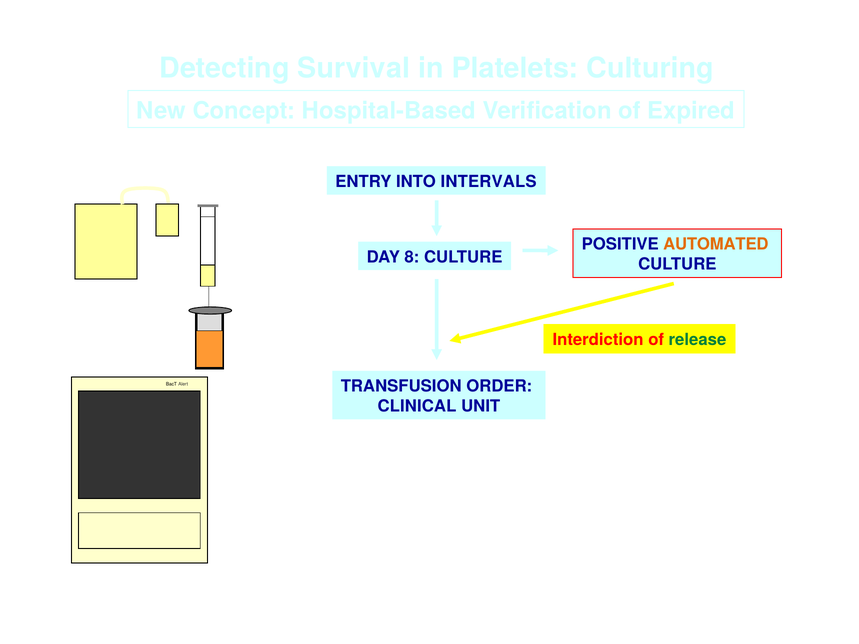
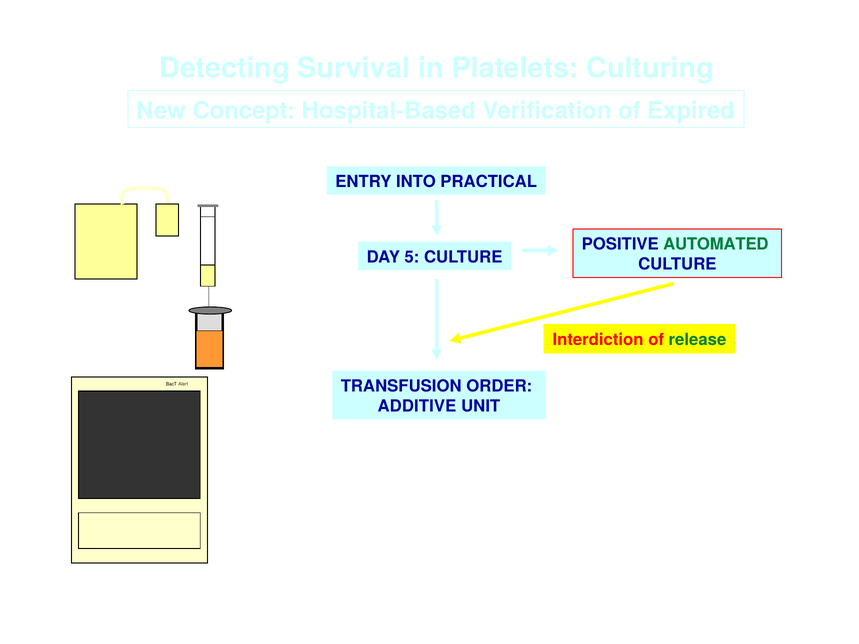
INTERVALS: INTERVALS -> PRACTICAL (489, 182)
AUTOMATED colour: orange -> green (716, 244)
8: 8 -> 5 (412, 257)
CLINICAL: CLINICAL -> ADDITIVE (417, 406)
